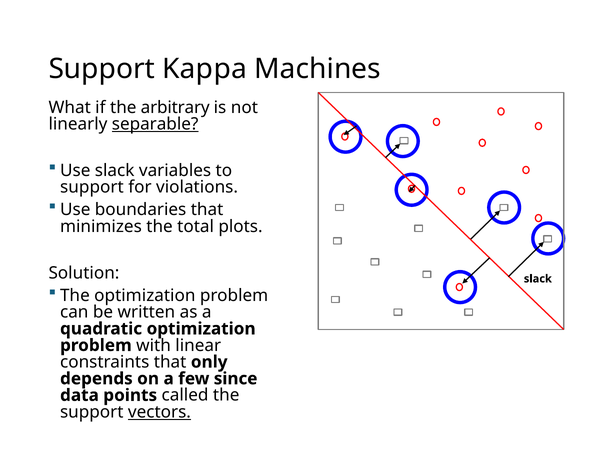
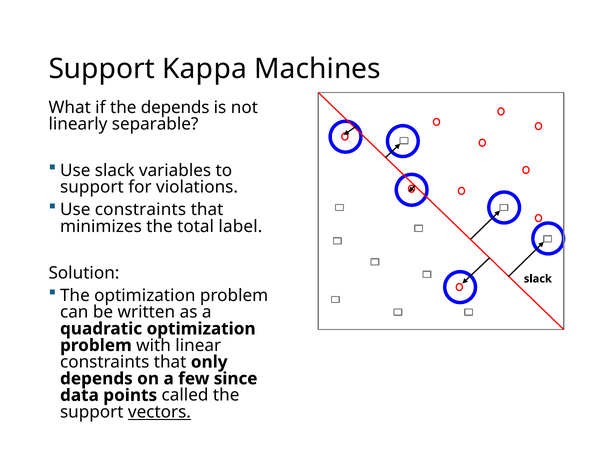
the arbitrary: arbitrary -> depends (175, 107)
separable underline: present -> none (155, 124)
Use boundaries: boundaries -> constraints (140, 210)
plots: plots -> label (240, 226)
